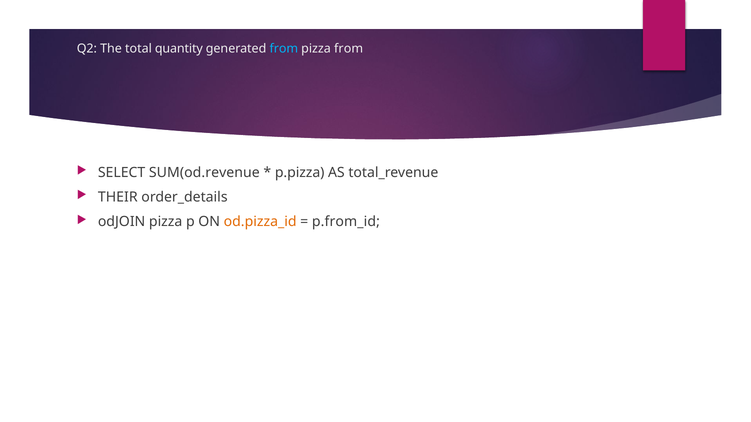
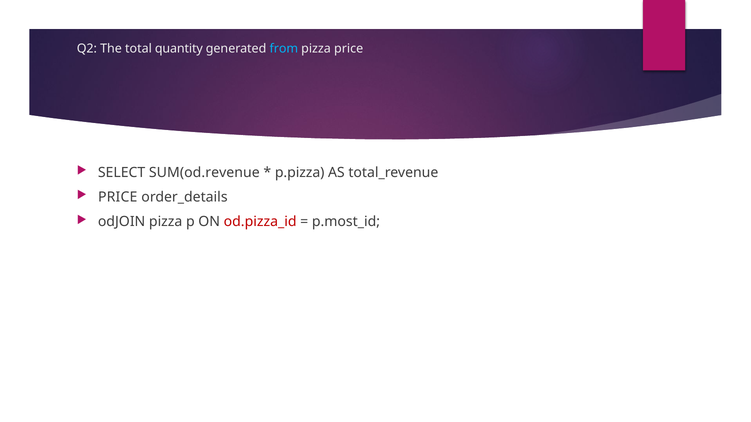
pizza from: from -> price (349, 49)
THEIR: THEIR -> PRICE (118, 197)
od.pizza_id colour: orange -> red (260, 222)
p.from_id: p.from_id -> p.most_id (346, 222)
